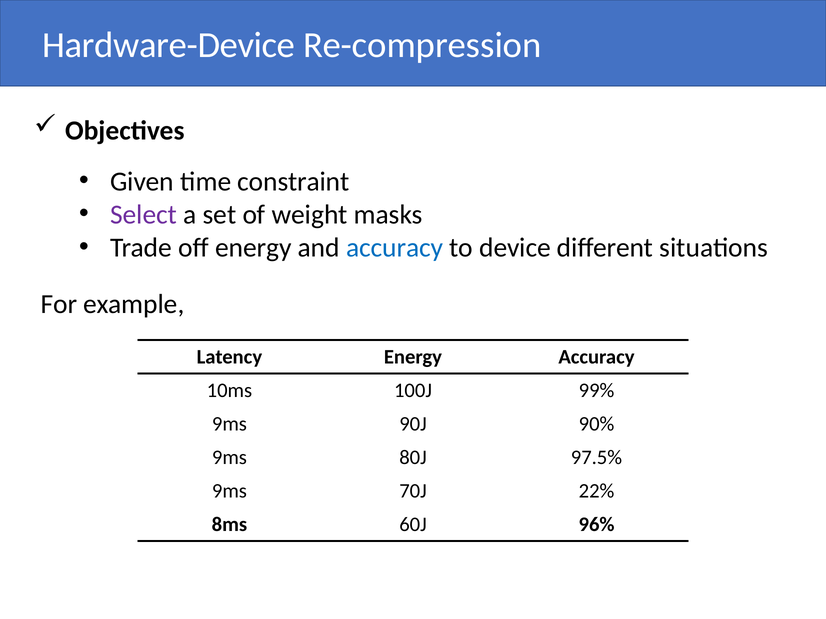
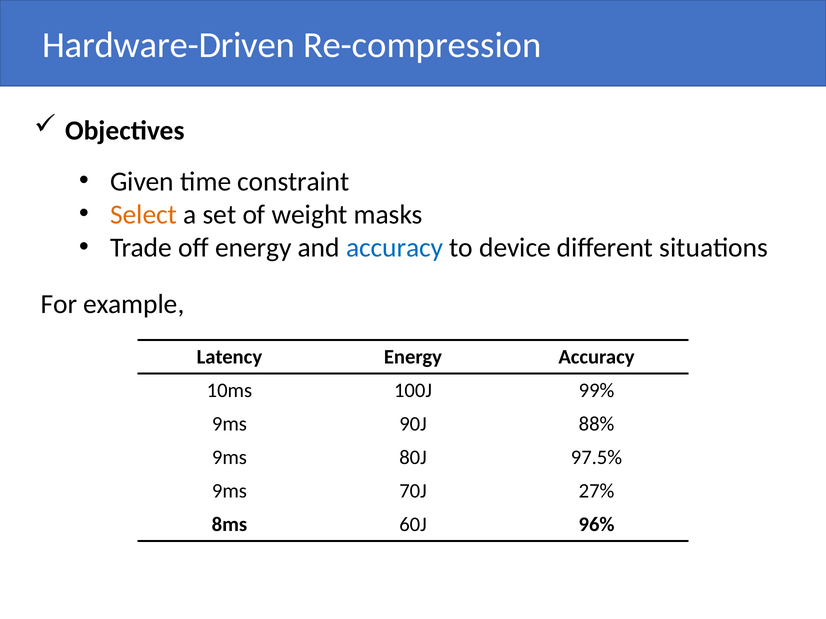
Hardware-Device: Hardware-Device -> Hardware-Driven (169, 45)
Select colour: purple -> orange (144, 215)
90%: 90% -> 88% (597, 424)
22%: 22% -> 27% (597, 491)
